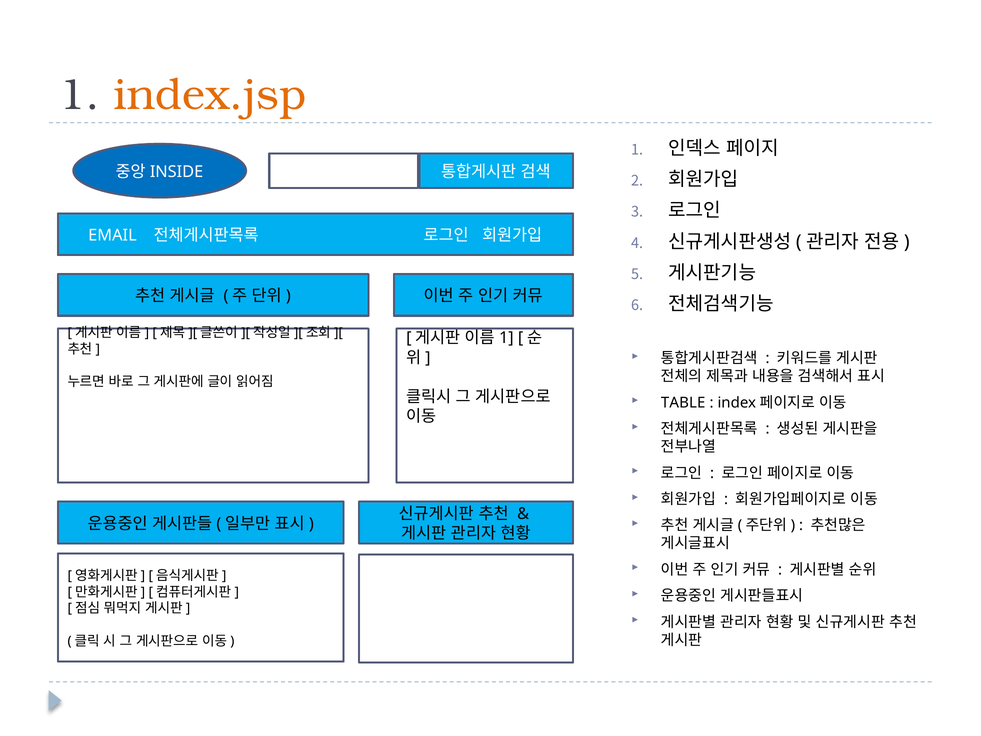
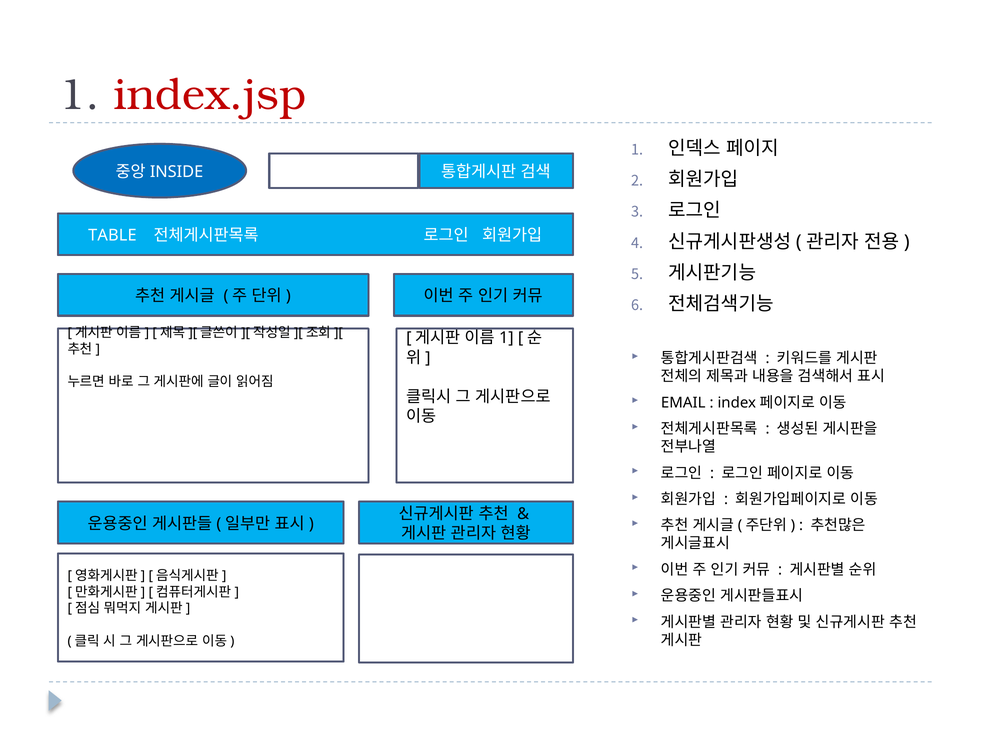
index.jsp colour: orange -> red (210, 95)
EMAIL: EMAIL -> TABLE (112, 235)
TABLE: TABLE -> EMAIL (683, 403)
